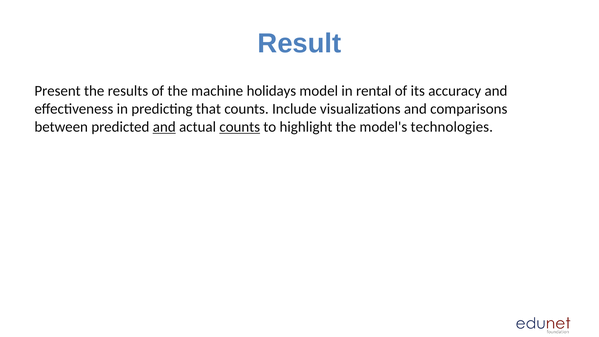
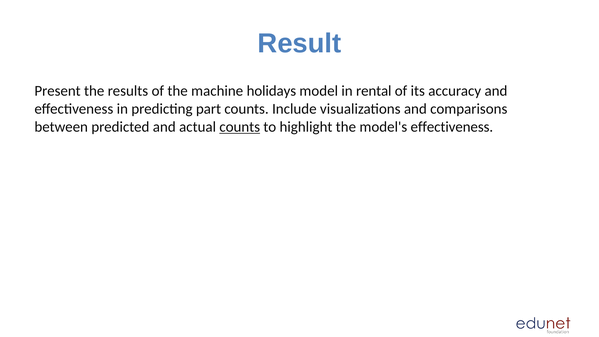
that: that -> part (208, 109)
and underline: present -> none (164, 127)
model's technologies: technologies -> effectiveness (452, 127)
